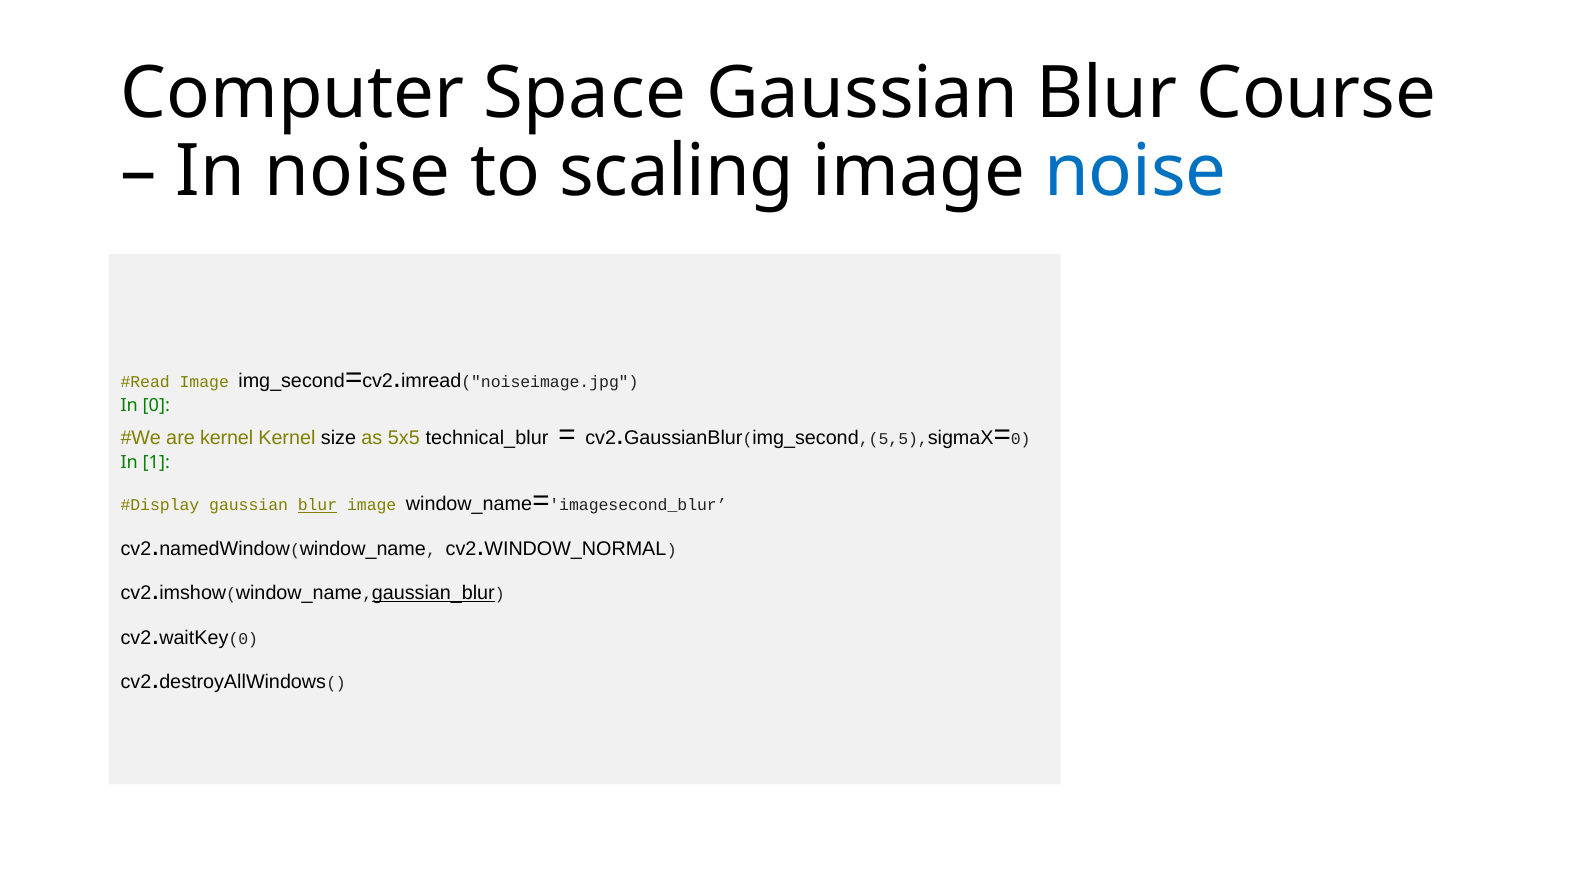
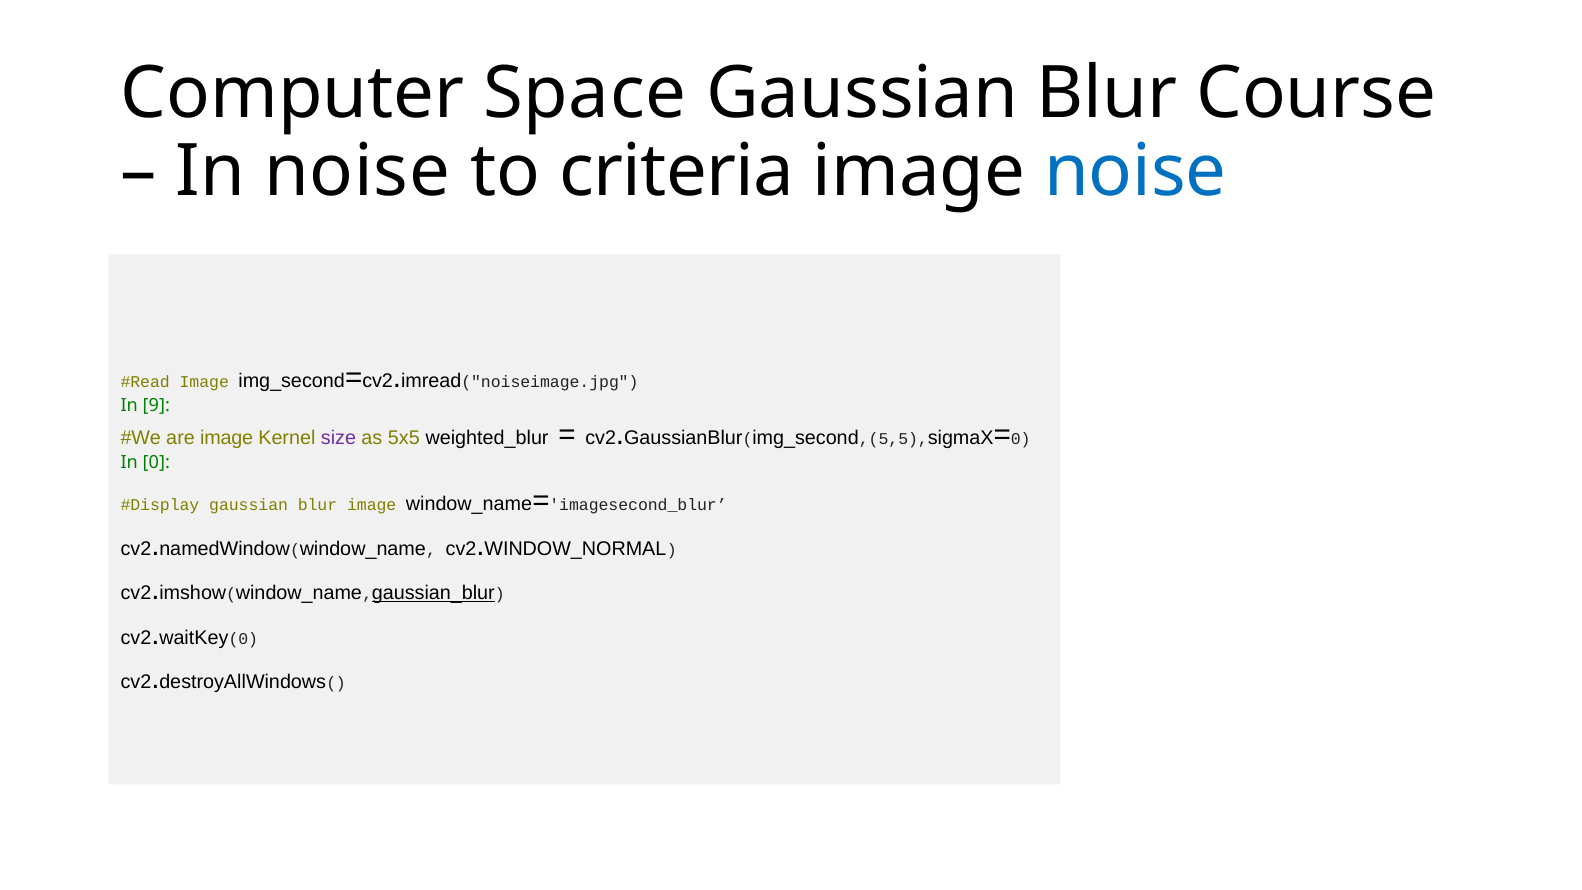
scaling: scaling -> criteria (677, 172)
In 0: 0 -> 9 (156, 405)
are kernel: kernel -> image (227, 438)
size colour: black -> purple (338, 438)
technical_blur: technical_blur -> weighted_blur (487, 438)
In 1: 1 -> 0 (156, 463)
blur underline: present -> none (317, 505)
